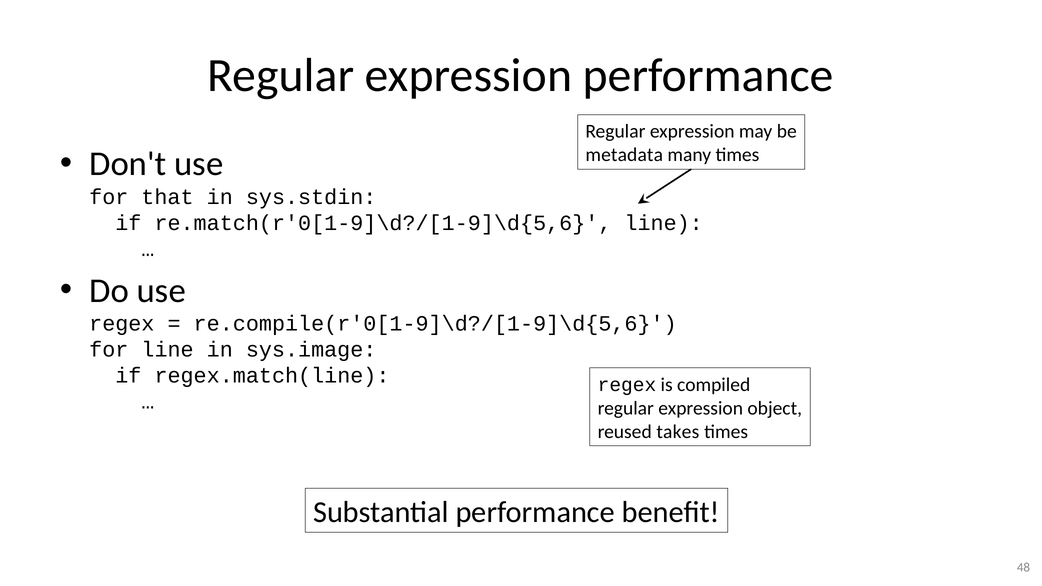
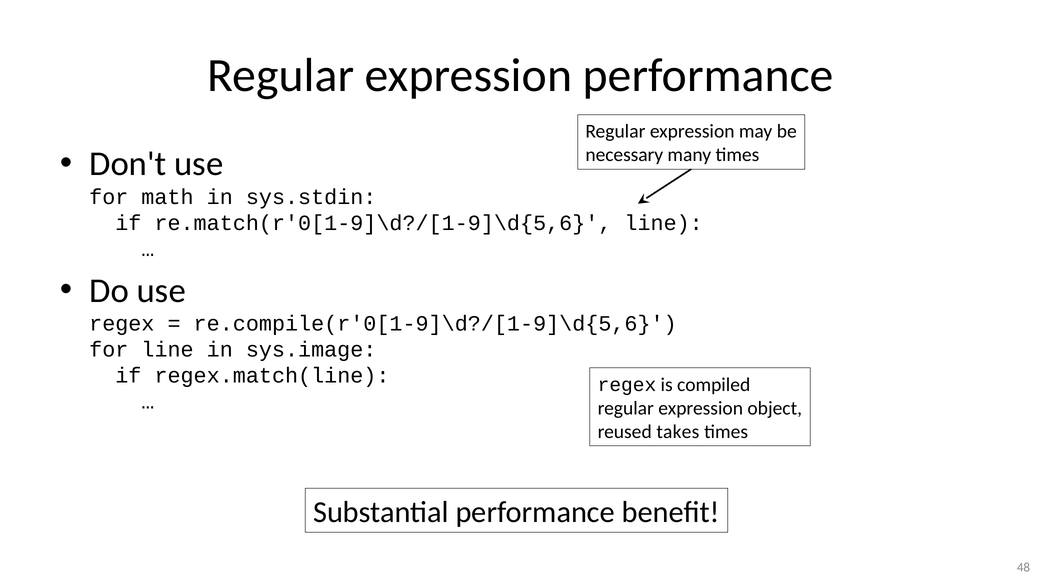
metadata: metadata -> necessary (624, 155)
that: that -> math (167, 197)
